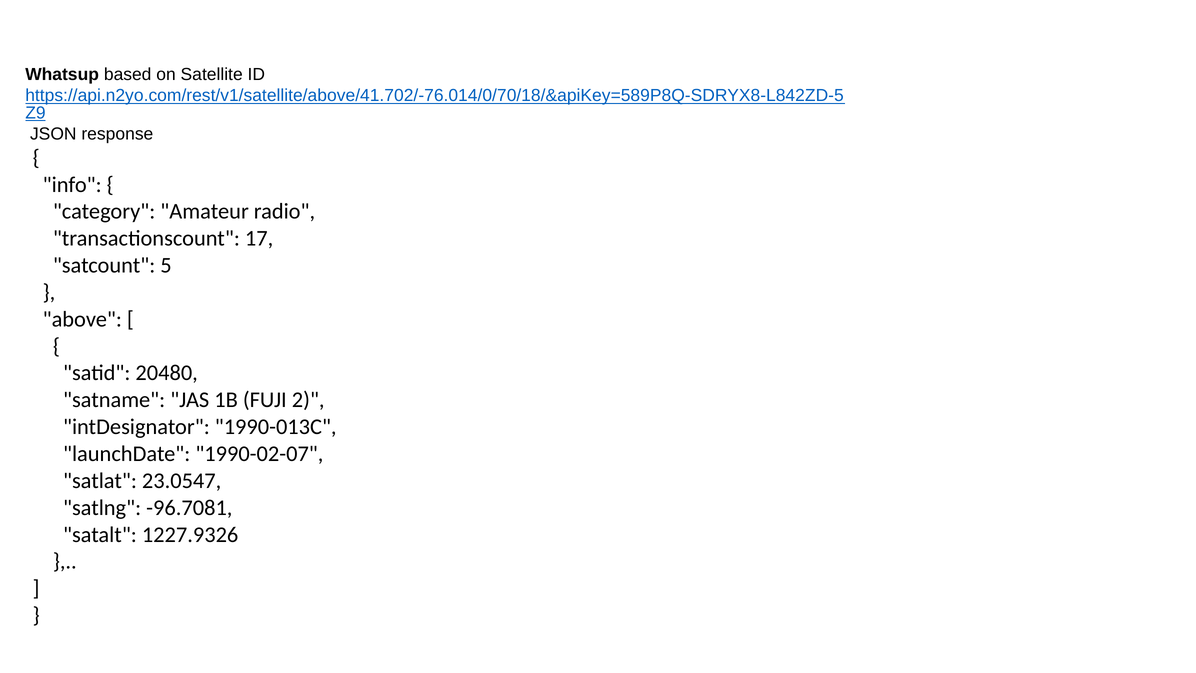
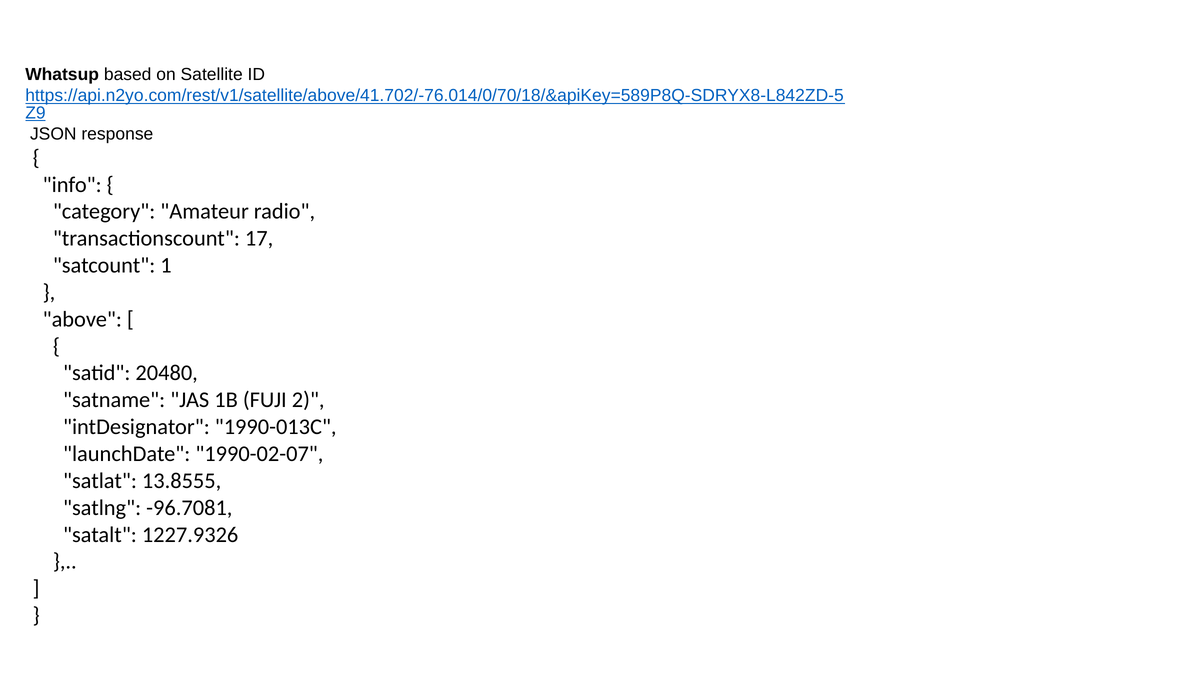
5: 5 -> 1 (166, 265)
23.0547: 23.0547 -> 13.8555 (182, 481)
